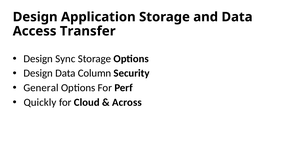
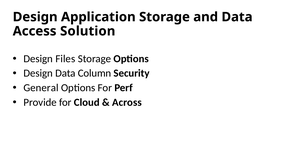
Transfer: Transfer -> Solution (88, 31)
Sync: Sync -> Files (65, 59)
Quickly: Quickly -> Provide (40, 103)
